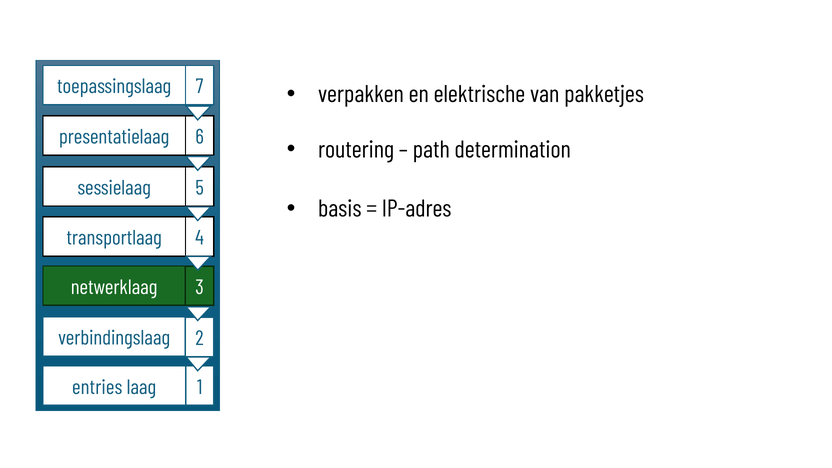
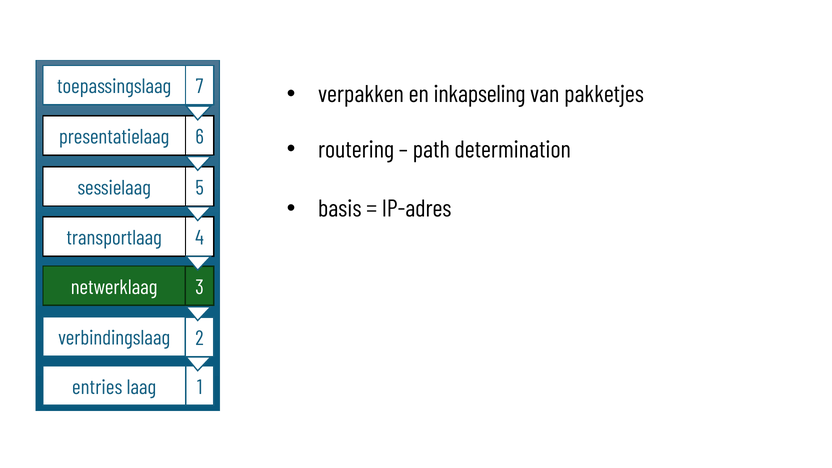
elektrische: elektrische -> inkapseling (480, 94)
